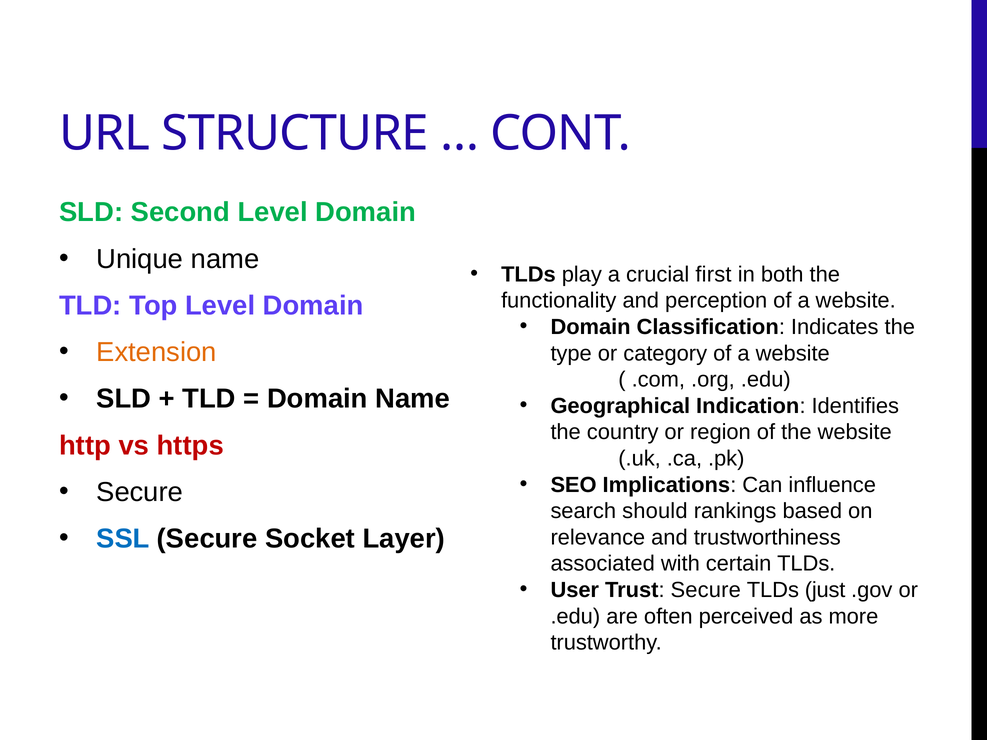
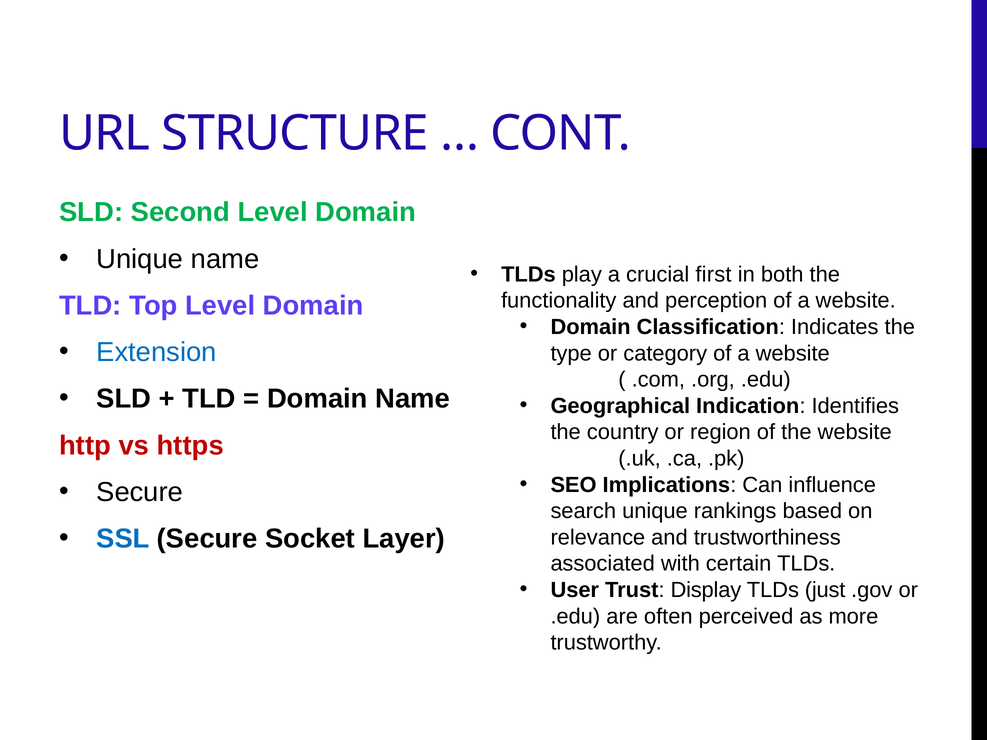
Extension colour: orange -> blue (156, 352)
search should: should -> unique (655, 511)
Trust Secure: Secure -> Display (706, 590)
